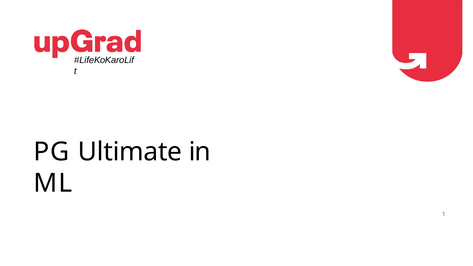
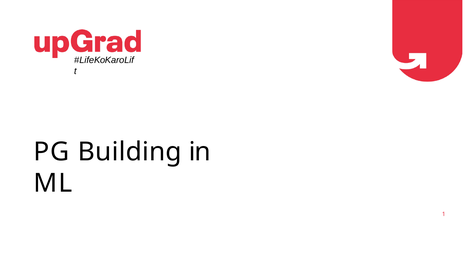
Ultimate: Ultimate -> Building (130, 152)
